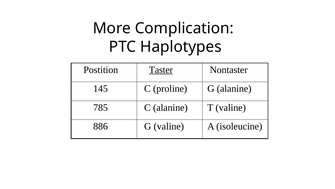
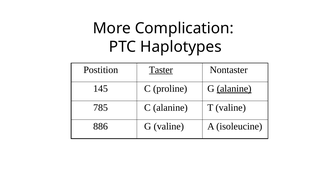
alanine underline: none -> present (234, 88)
